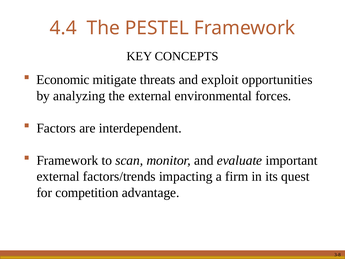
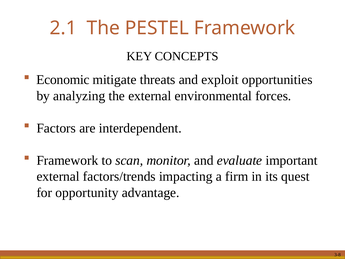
4.4: 4.4 -> 2.1 (63, 28)
competition: competition -> opportunity (87, 192)
